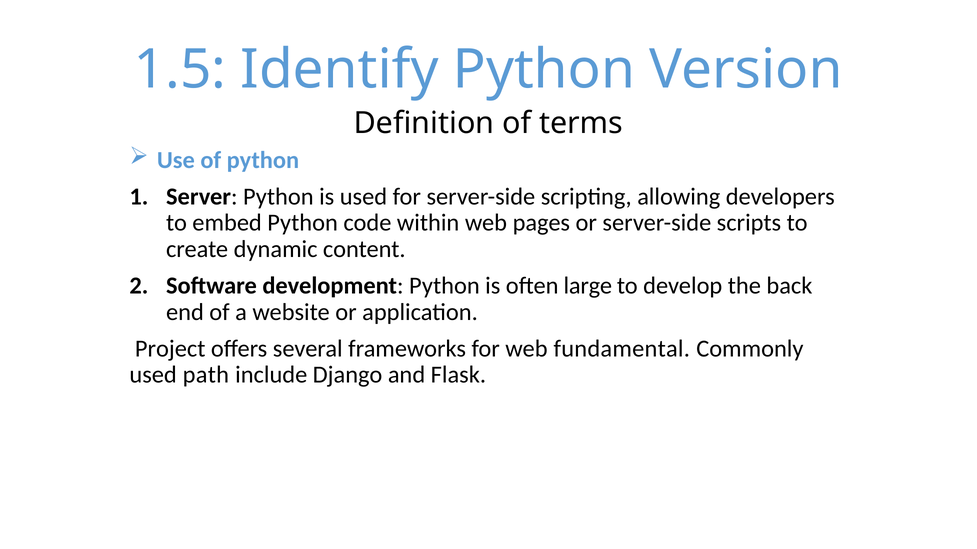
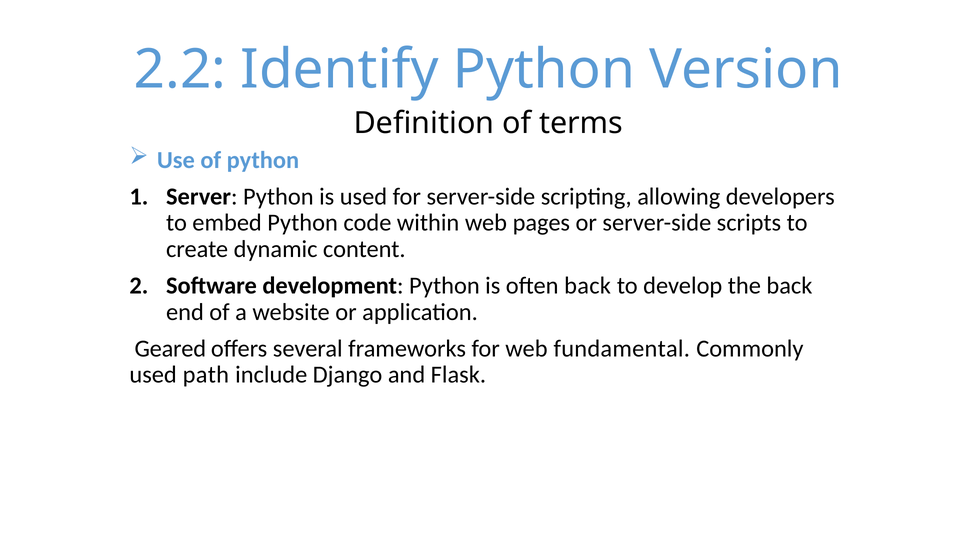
1.5: 1.5 -> 2.2 (180, 70)
often large: large -> back (588, 286)
Project: Project -> Geared (170, 349)
